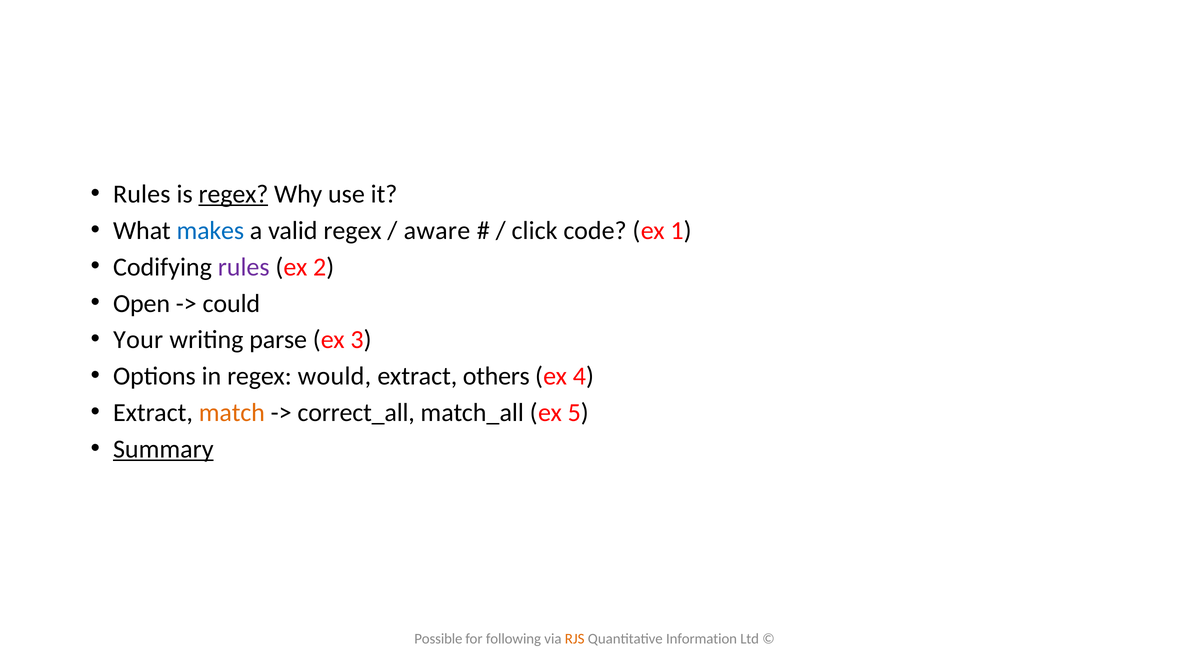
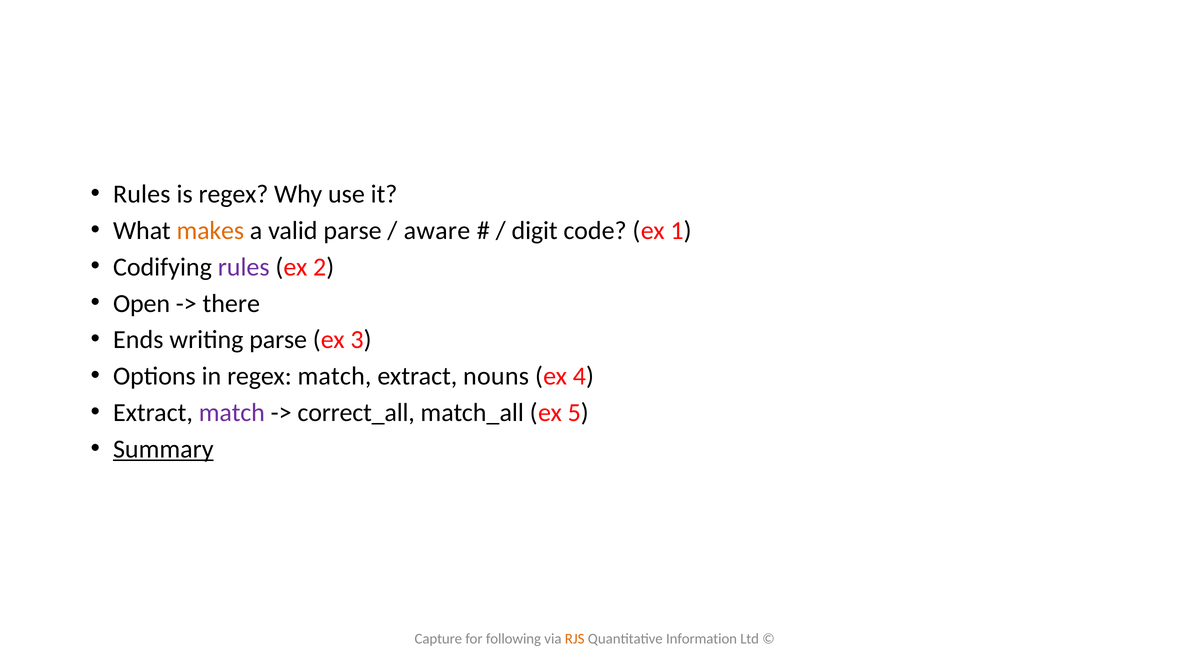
regex underline: present -> none (233, 194)
makes colour: blue -> orange (210, 231)
valid regex: regex -> parse (353, 231)
click: click -> digit (535, 231)
could: could -> there (231, 304)
Your: Your -> Ends (138, 340)
regex would: would -> match (334, 376)
others: others -> nouns (496, 376)
match colour: orange -> purple (232, 413)
Possible: Possible -> Capture (438, 639)
